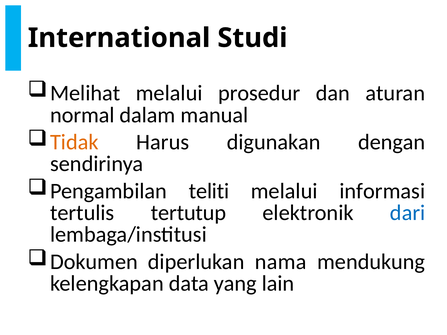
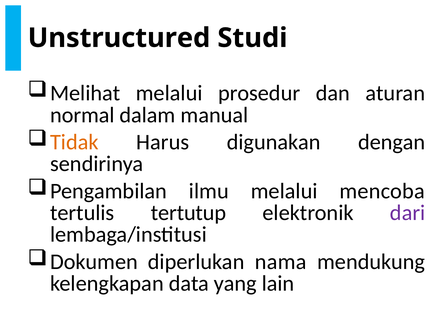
International: International -> Unstructured (119, 38)
teliti: teliti -> ilmu (209, 191)
informasi: informasi -> mencoba (382, 191)
dari colour: blue -> purple (408, 213)
